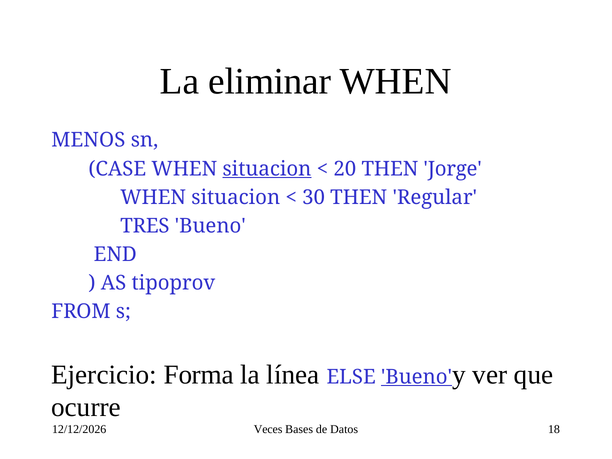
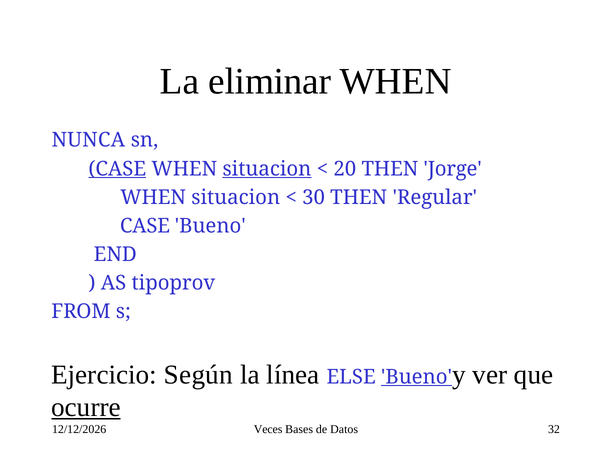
MENOS: MENOS -> NUNCA (88, 140)
CASE underline: none -> present (117, 169)
TRES: TRES -> CASE (145, 226)
Forma: Forma -> Según (198, 375)
ocurre underline: none -> present (86, 407)
18: 18 -> 32 (554, 429)
